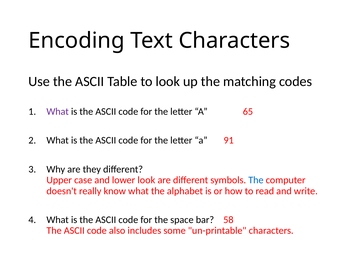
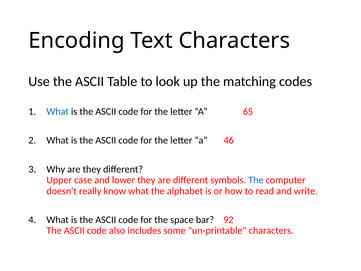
What colour: purple -> blue (58, 111)
91: 91 -> 46 (229, 140)
lower look: look -> they (146, 180)
58: 58 -> 92 (228, 220)
